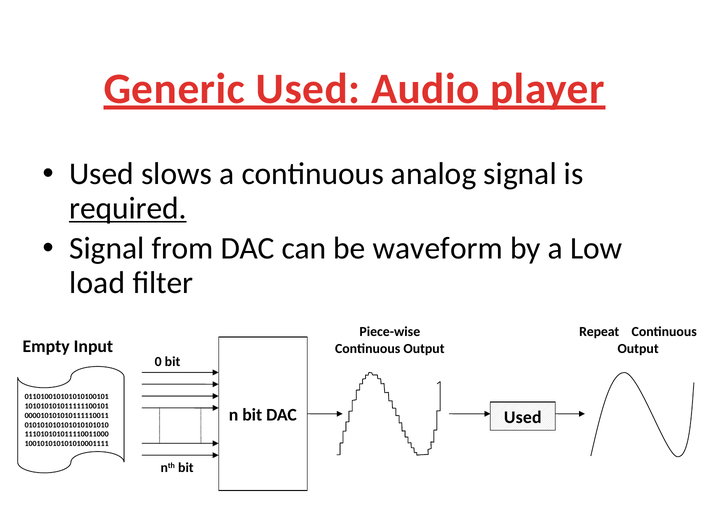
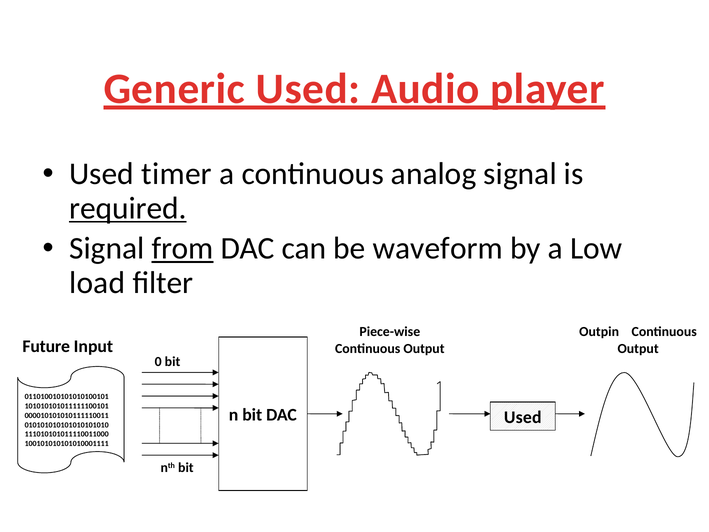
slows: slows -> timer (177, 174)
from underline: none -> present (183, 248)
Repeat: Repeat -> Outpin (599, 332)
Empty: Empty -> Future (46, 346)
